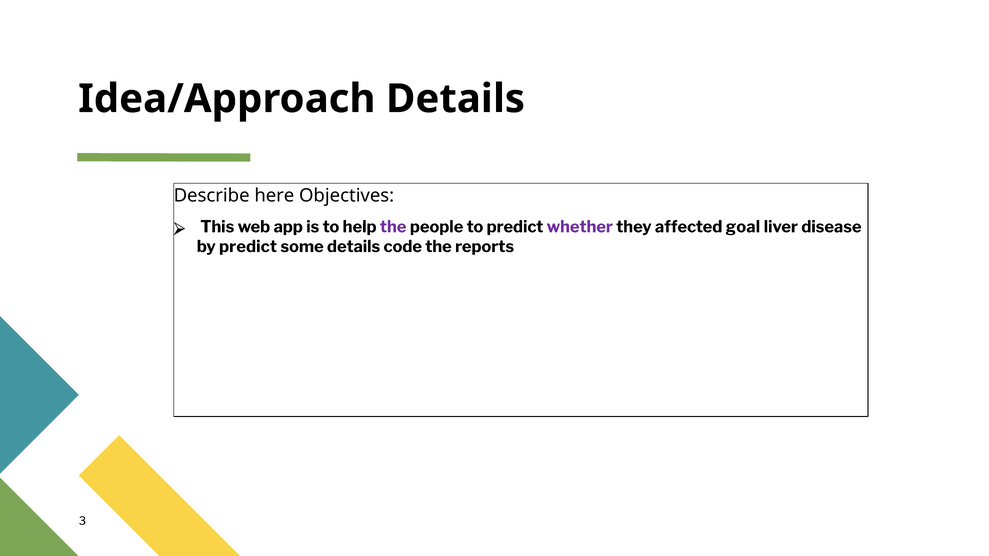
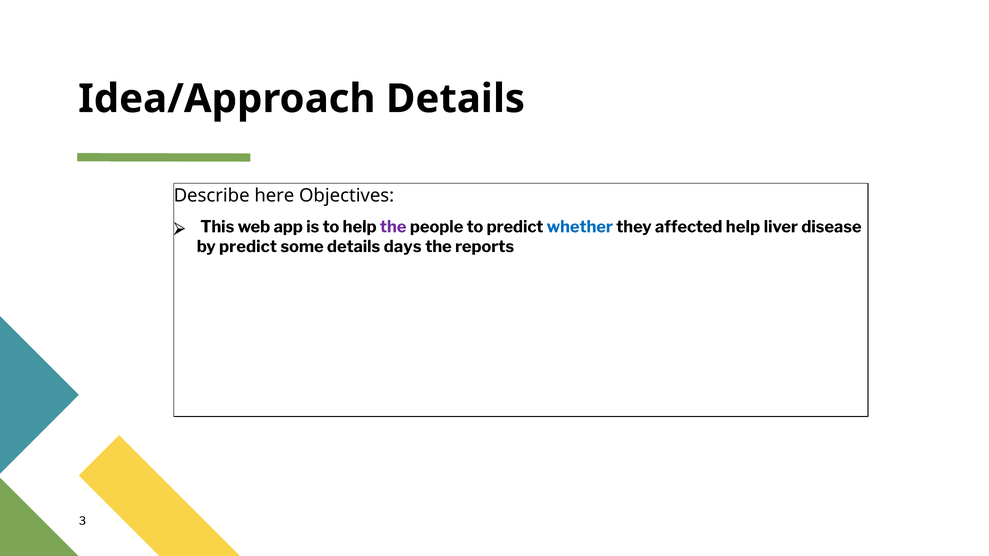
whether colour: purple -> blue (580, 227)
affected goal: goal -> help (743, 227)
code: code -> days (403, 247)
